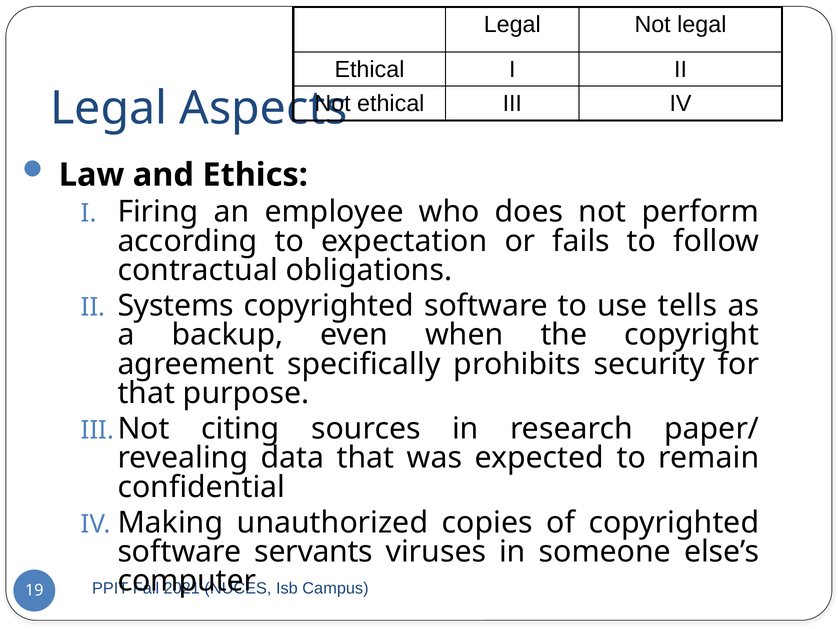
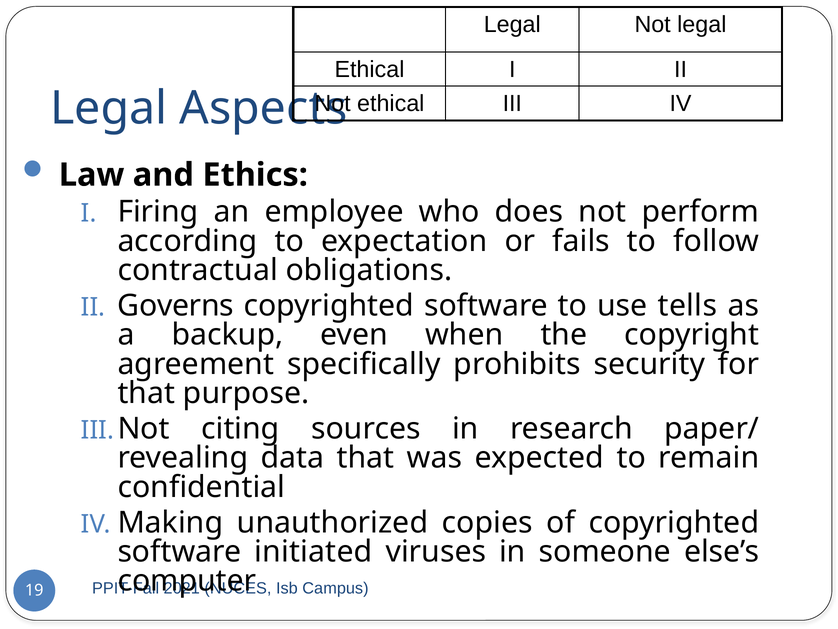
Systems: Systems -> Governs (176, 306)
servants: servants -> initiated (313, 551)
